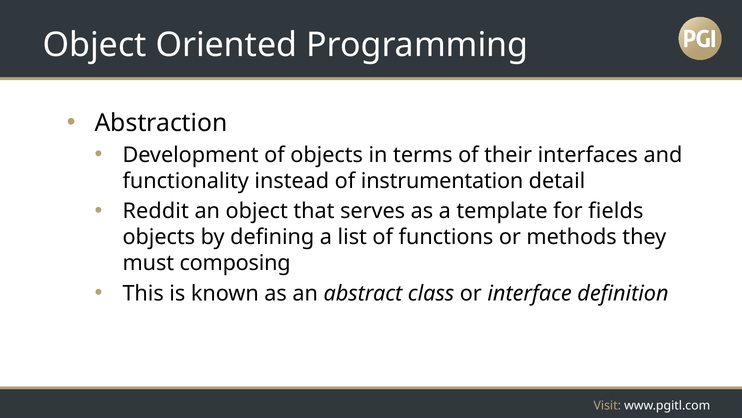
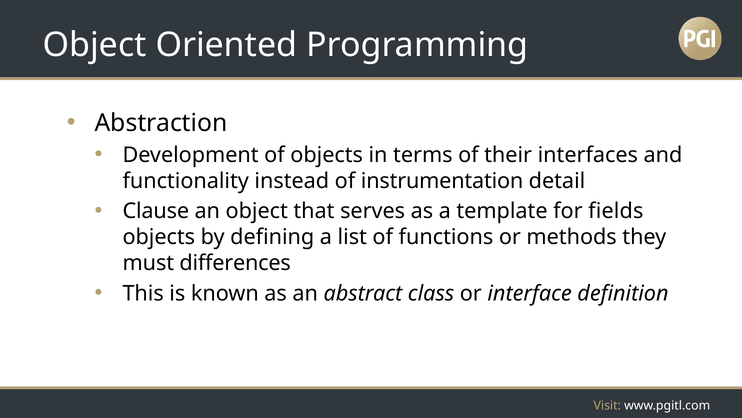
Reddit: Reddit -> Clause (156, 211)
composing: composing -> differences (235, 263)
